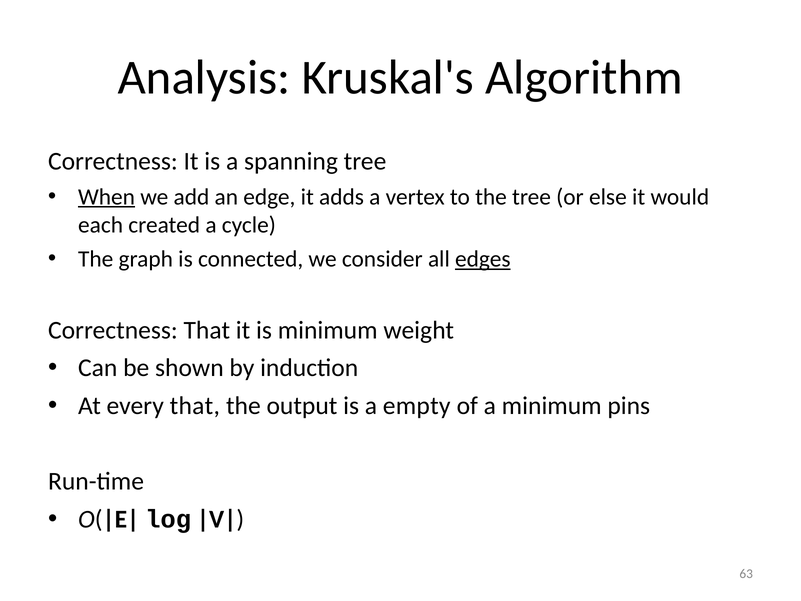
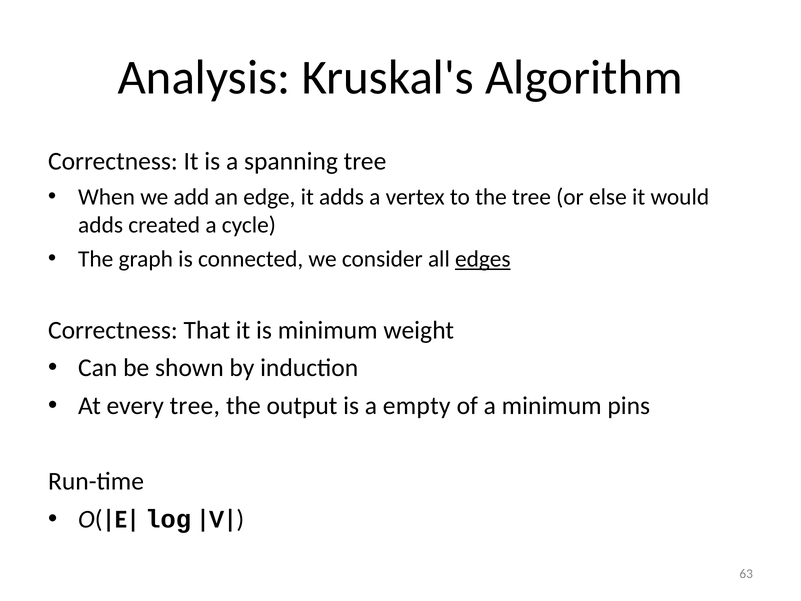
When underline: present -> none (107, 197)
each: each -> adds (101, 225)
every that: that -> tree (195, 406)
